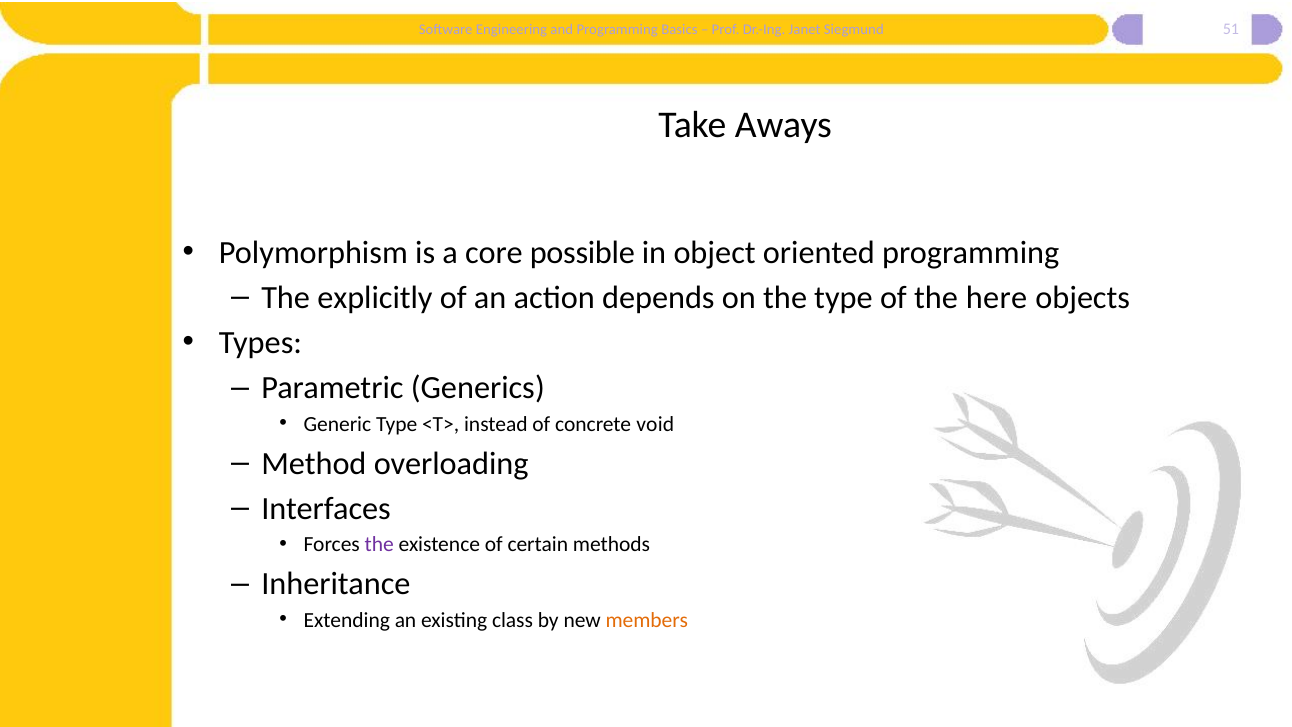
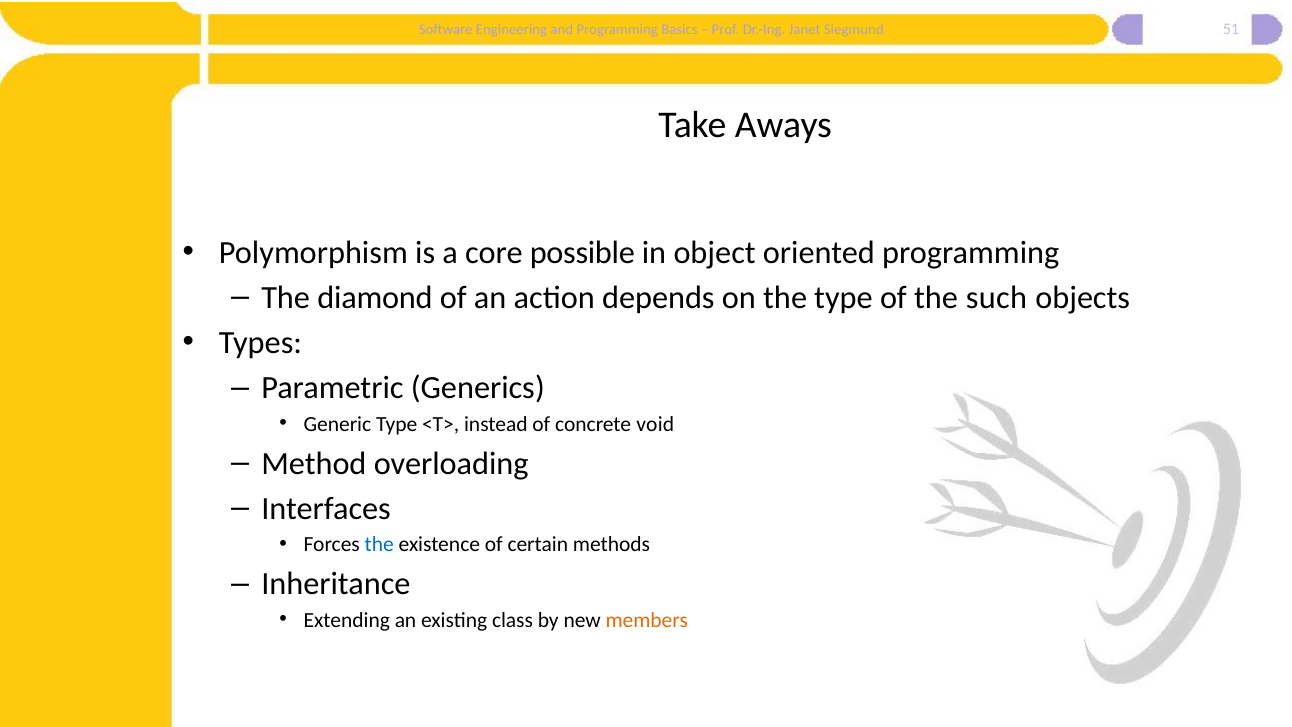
explicitly: explicitly -> diamond (375, 298)
here: here -> such (996, 298)
the colour: purple -> blue (379, 544)
